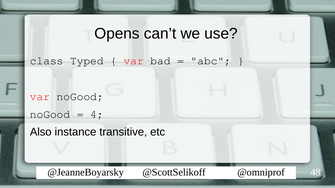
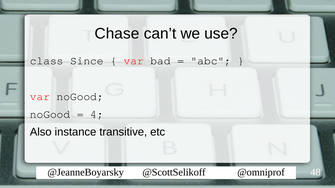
Opens: Opens -> Chase (117, 34)
Typed: Typed -> Since (87, 61)
